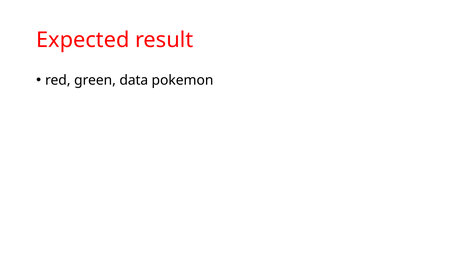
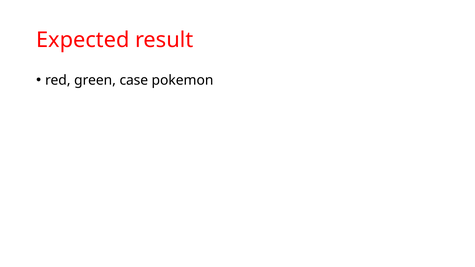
data: data -> case (134, 80)
